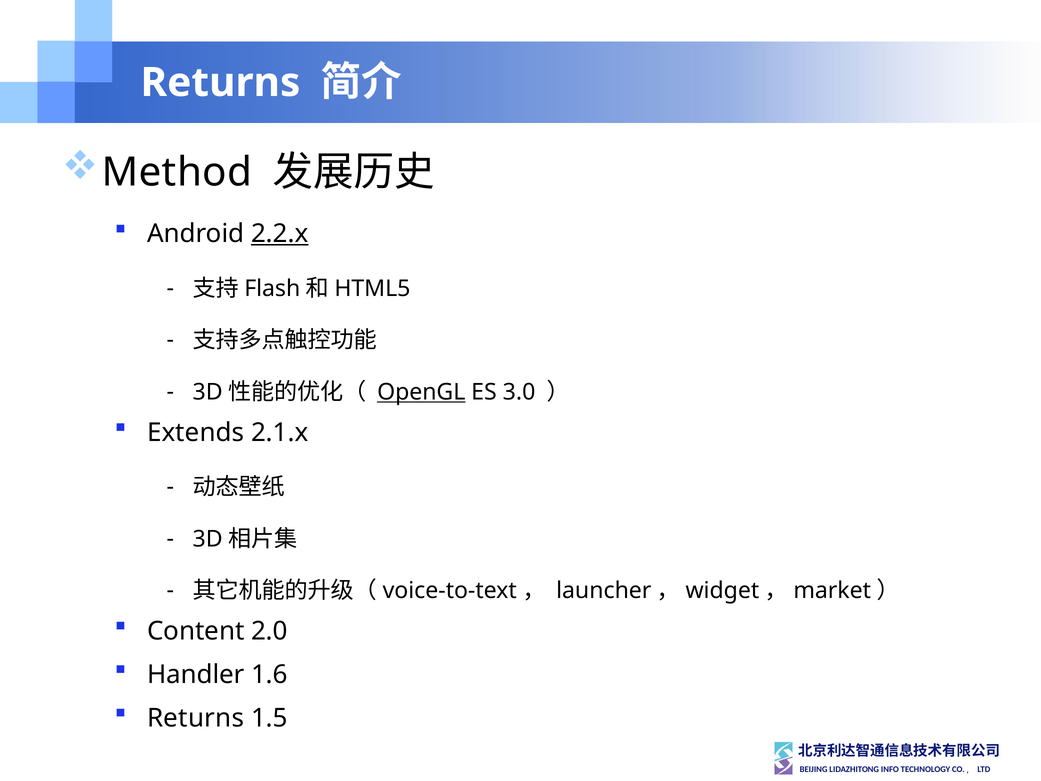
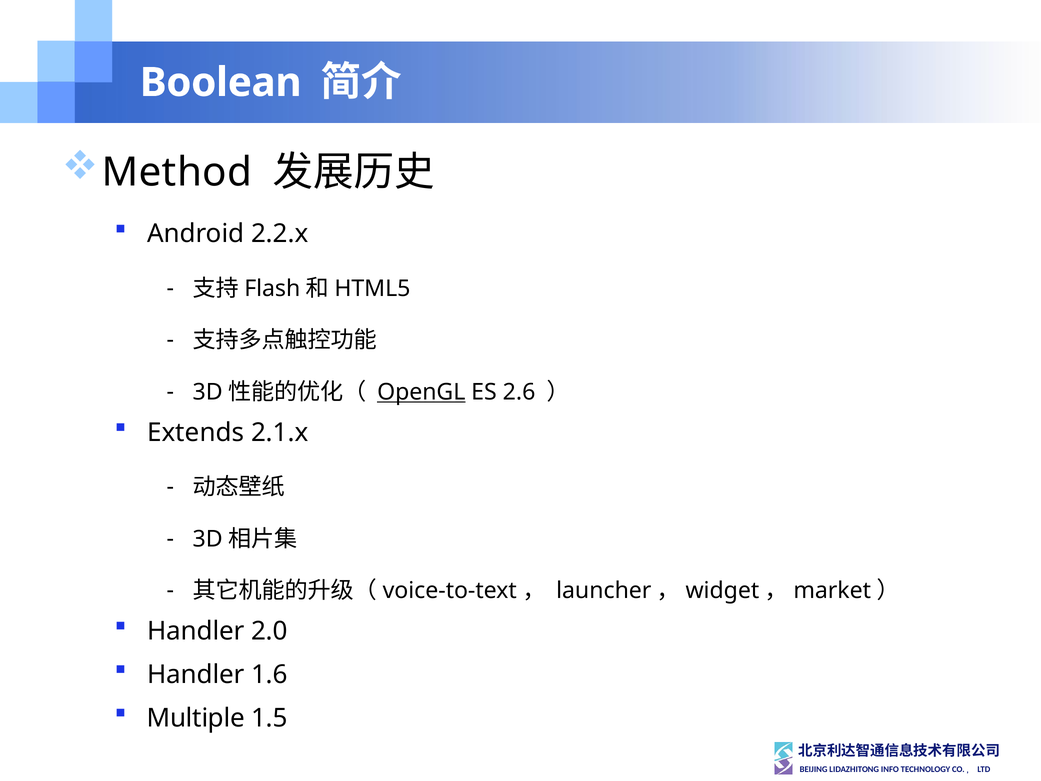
Returns: Returns -> Boolean (221, 83)
2.2.x underline: present -> none (280, 234)
3.0: 3.0 -> 2.6 (519, 392)
Content: Content -> Handler (196, 631)
Returns: Returns -> Multiple (196, 718)
